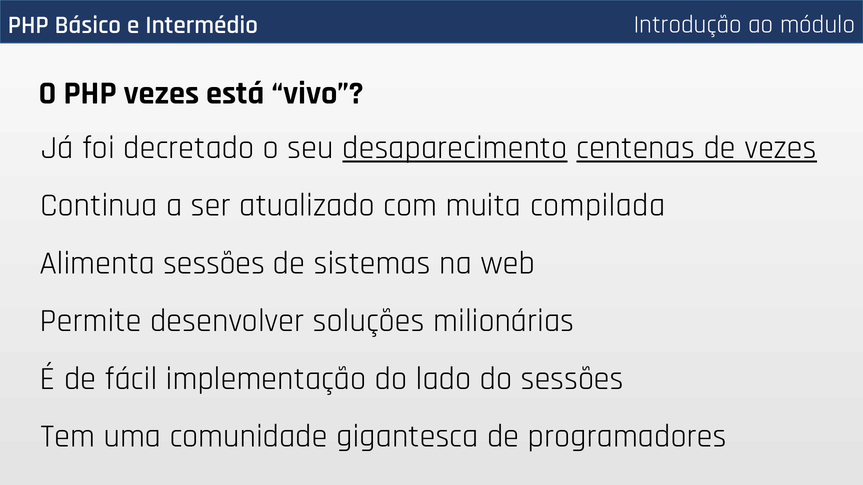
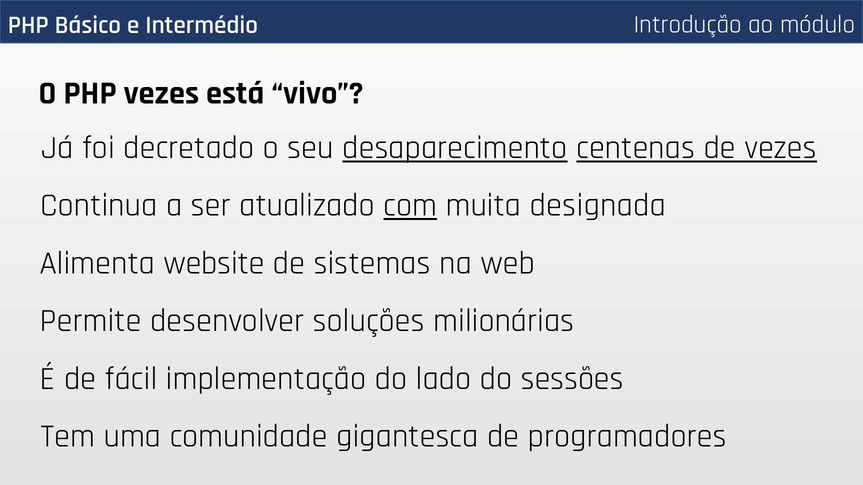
com underline: none -> present (410, 205)
compilada: compilada -> designada (598, 205)
Alimenta sessões: sessões -> website (214, 263)
